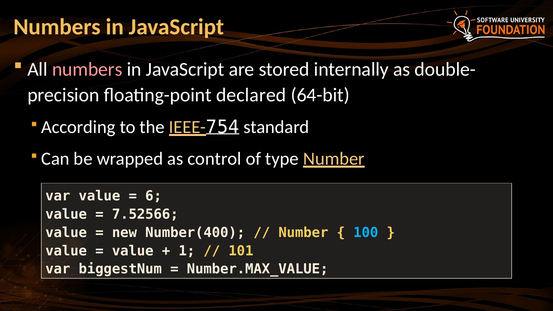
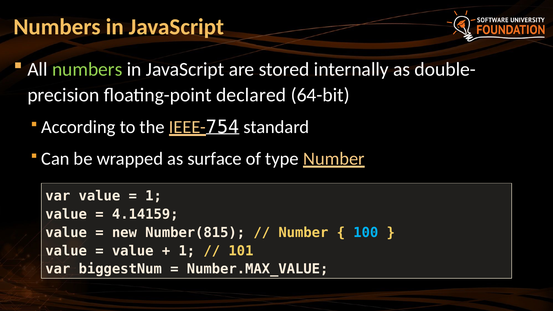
numbers colour: pink -> light green (87, 69)
control: control -> surface (215, 159)
6: 6 -> 1 (154, 196)
7.52566: 7.52566 -> 4.14159 (145, 214)
Number(400: Number(400 -> Number(815 (195, 233)
